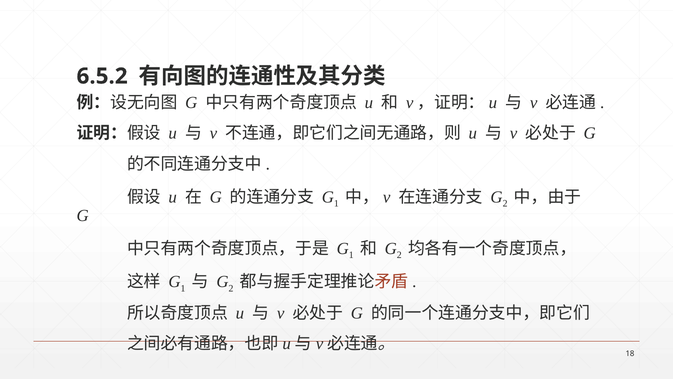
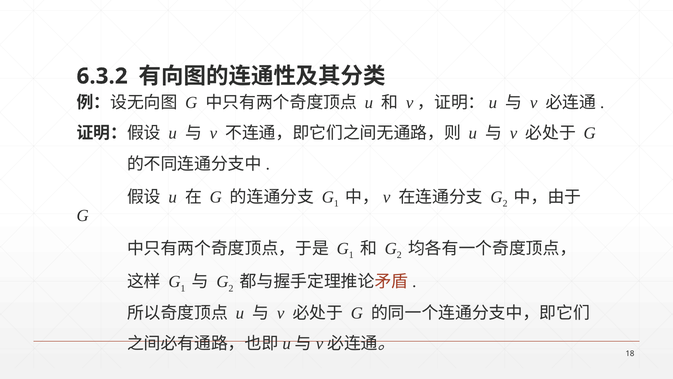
6.5.2: 6.5.2 -> 6.3.2 (102, 76)
